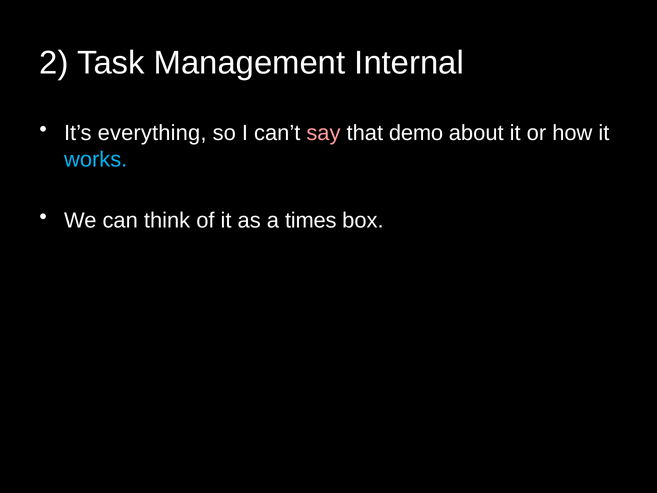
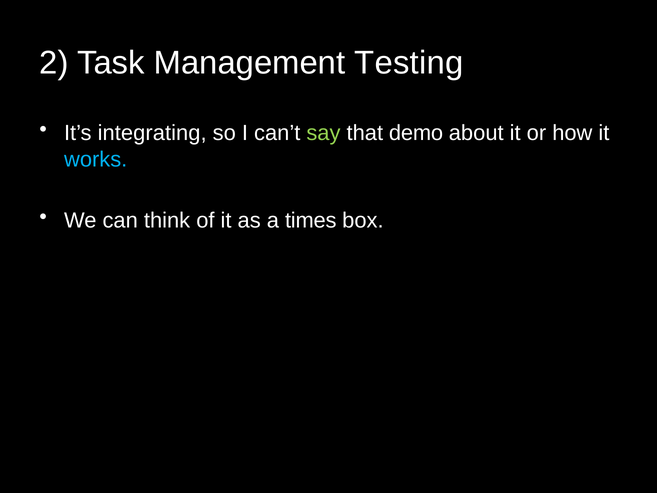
Internal: Internal -> Testing (409, 63)
everything: everything -> integrating (152, 133)
say colour: pink -> light green (323, 133)
